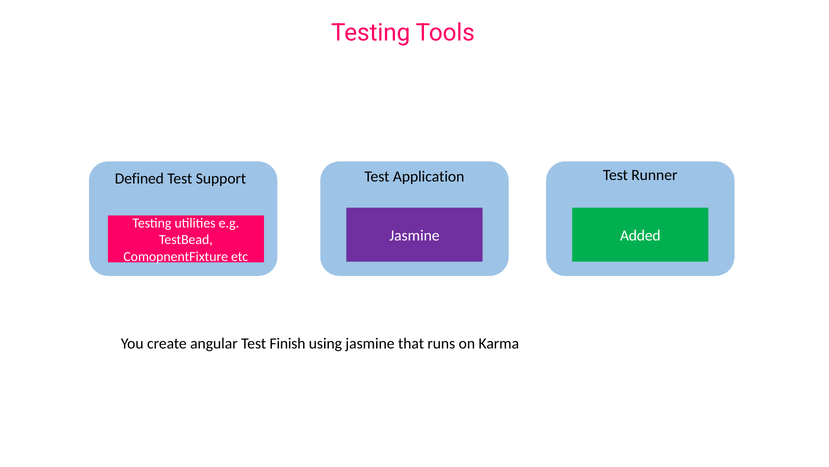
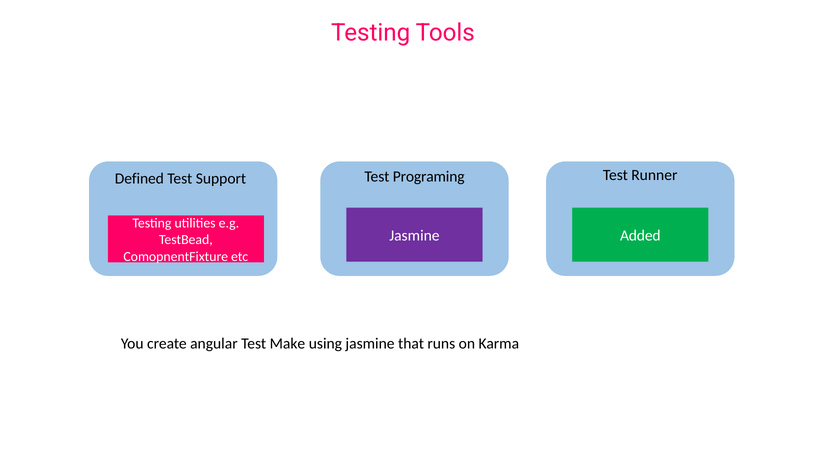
Application: Application -> Programing (429, 176)
Finish: Finish -> Make (287, 343)
